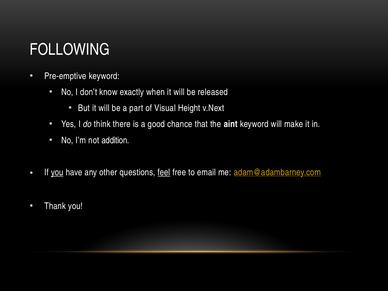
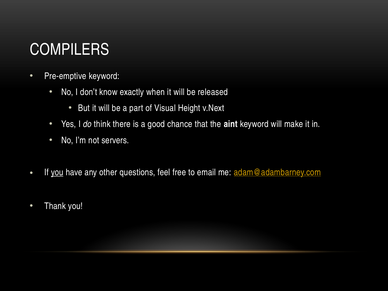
FOLLOWING: FOLLOWING -> COMPILERS (70, 50)
addition: addition -> servers (115, 140)
feel underline: present -> none (164, 172)
